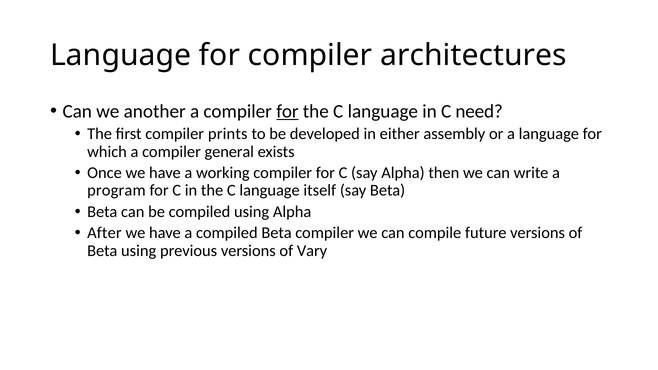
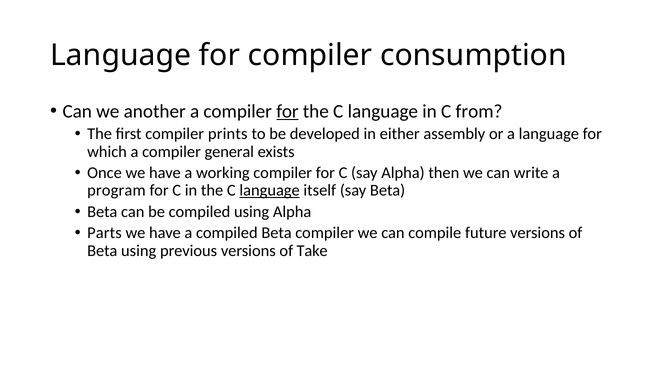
architectures: architectures -> consumption (473, 55)
need: need -> from (479, 111)
language underline: none -> present (270, 191)
After: After -> Parts (104, 233)
Vary: Vary -> Take (312, 251)
